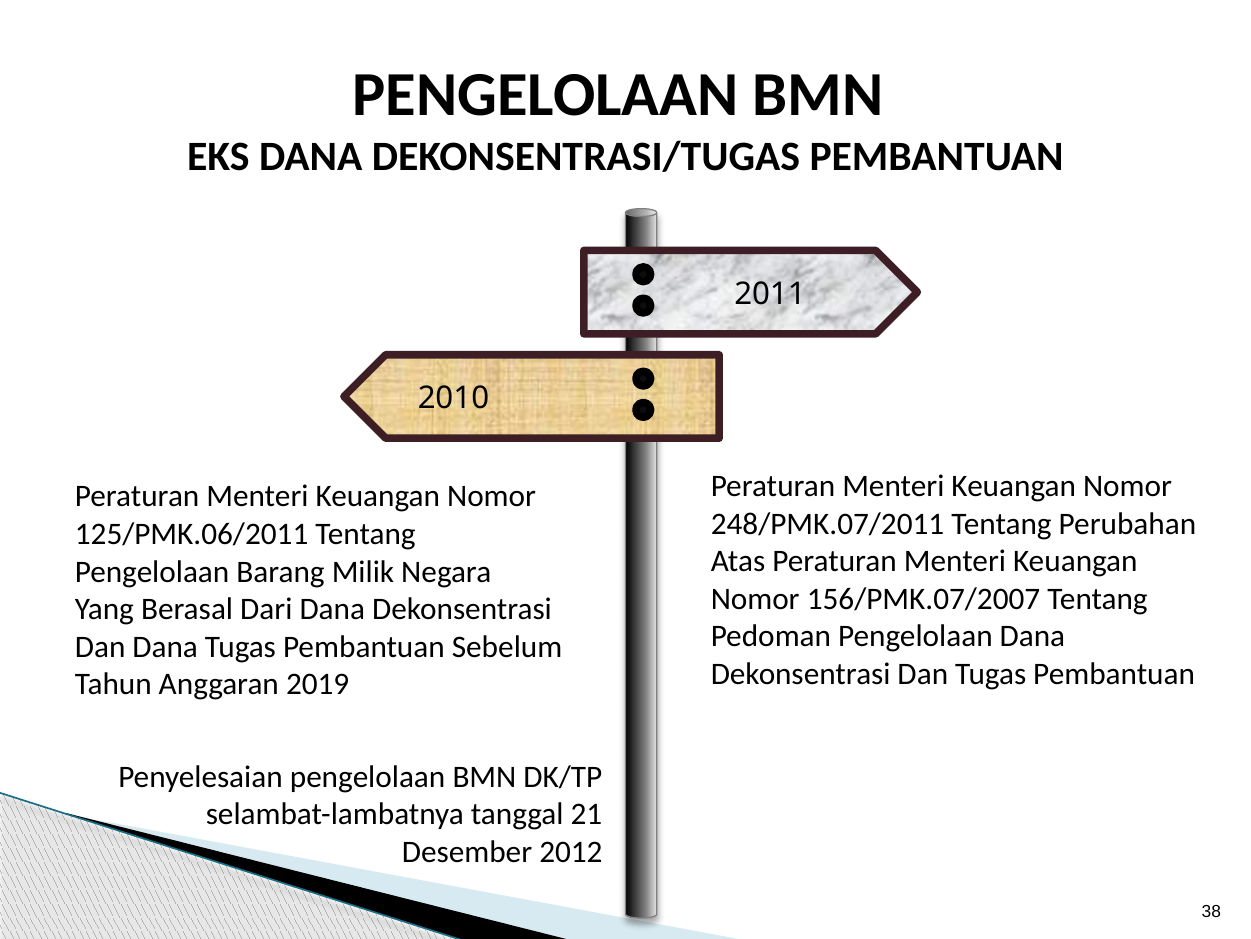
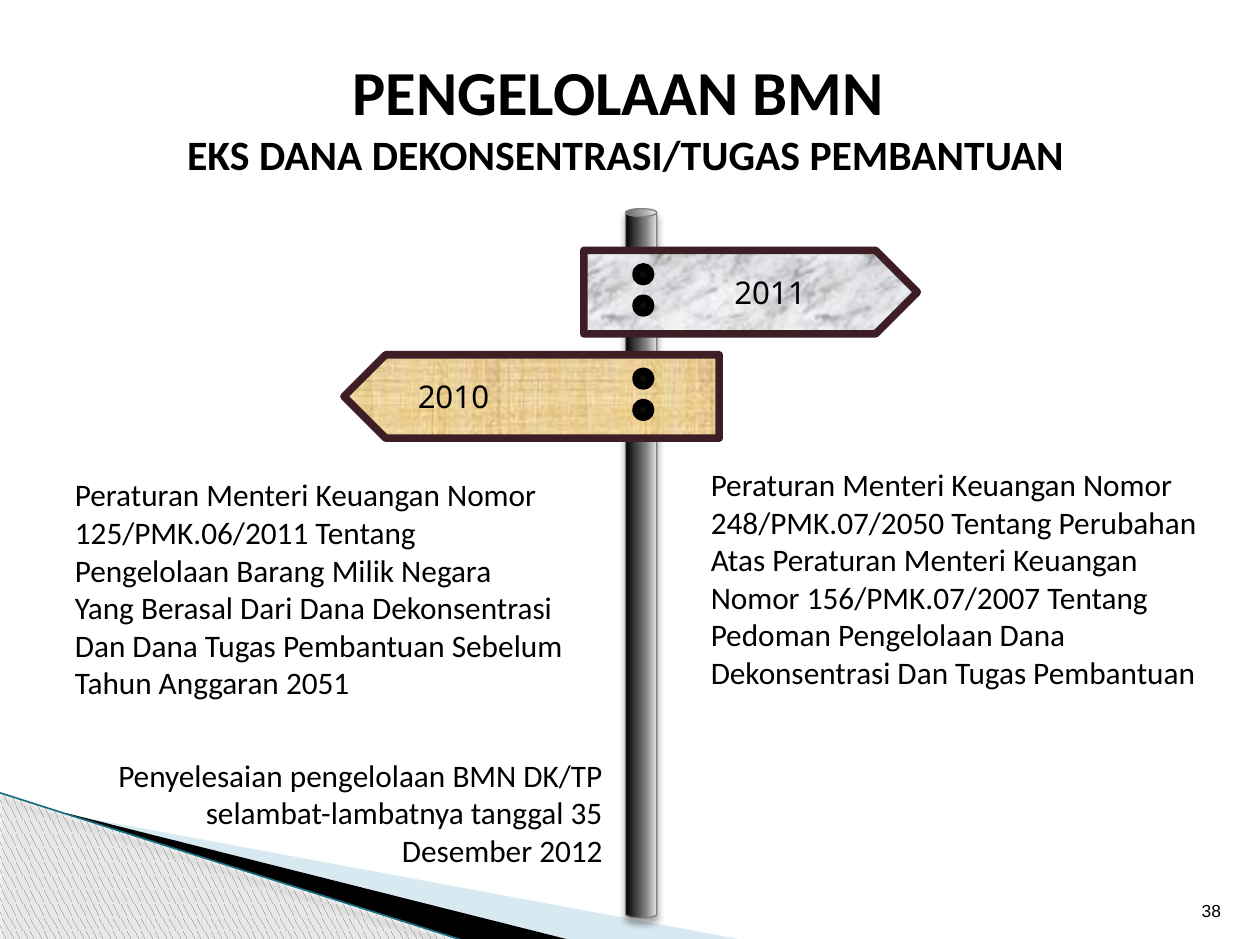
248/PMK.07/2011: 248/PMK.07/2011 -> 248/PMK.07/2050 (828, 523)
2019: 2019 -> 2051 (318, 684)
21: 21 -> 35 (586, 814)
